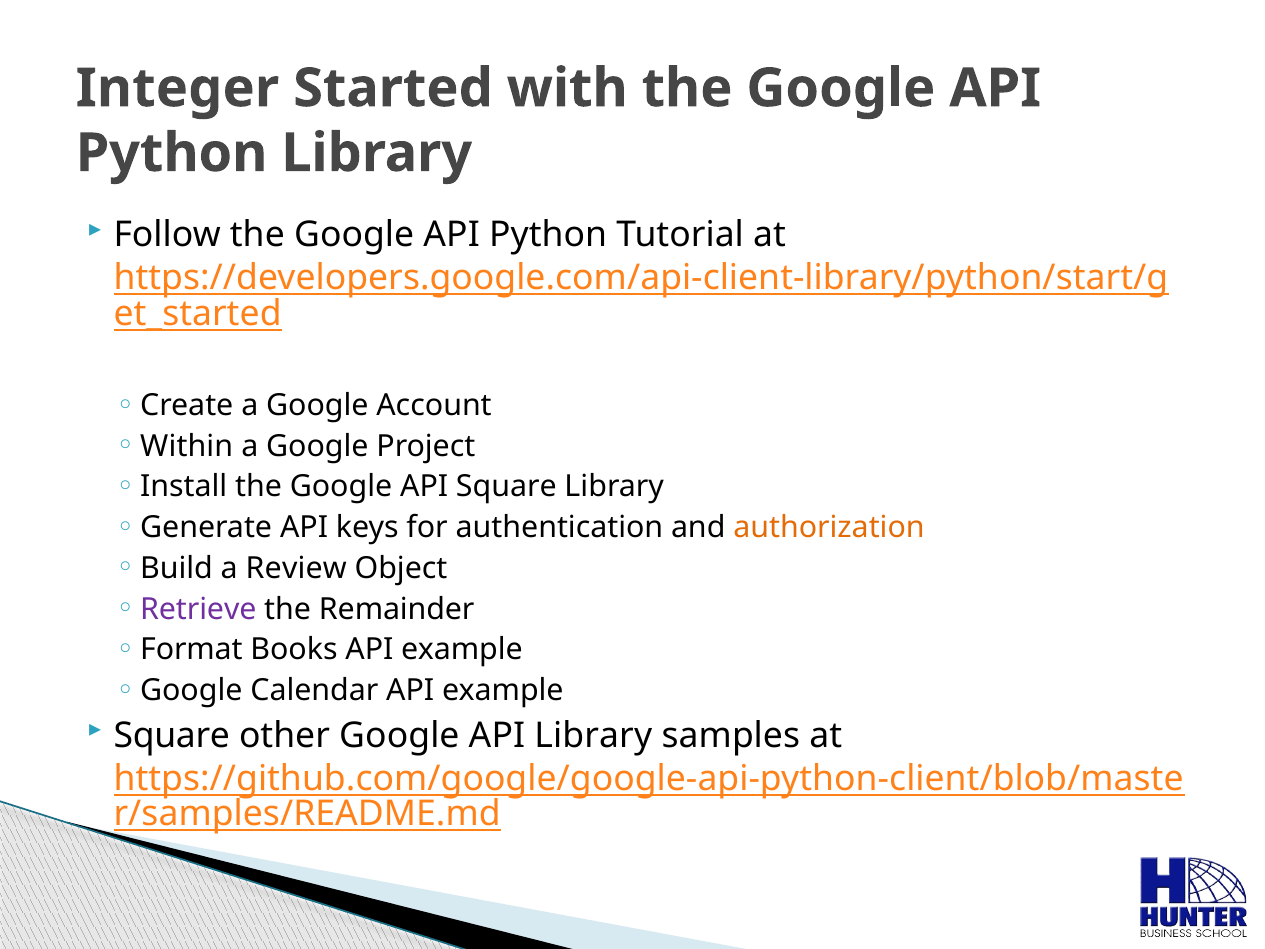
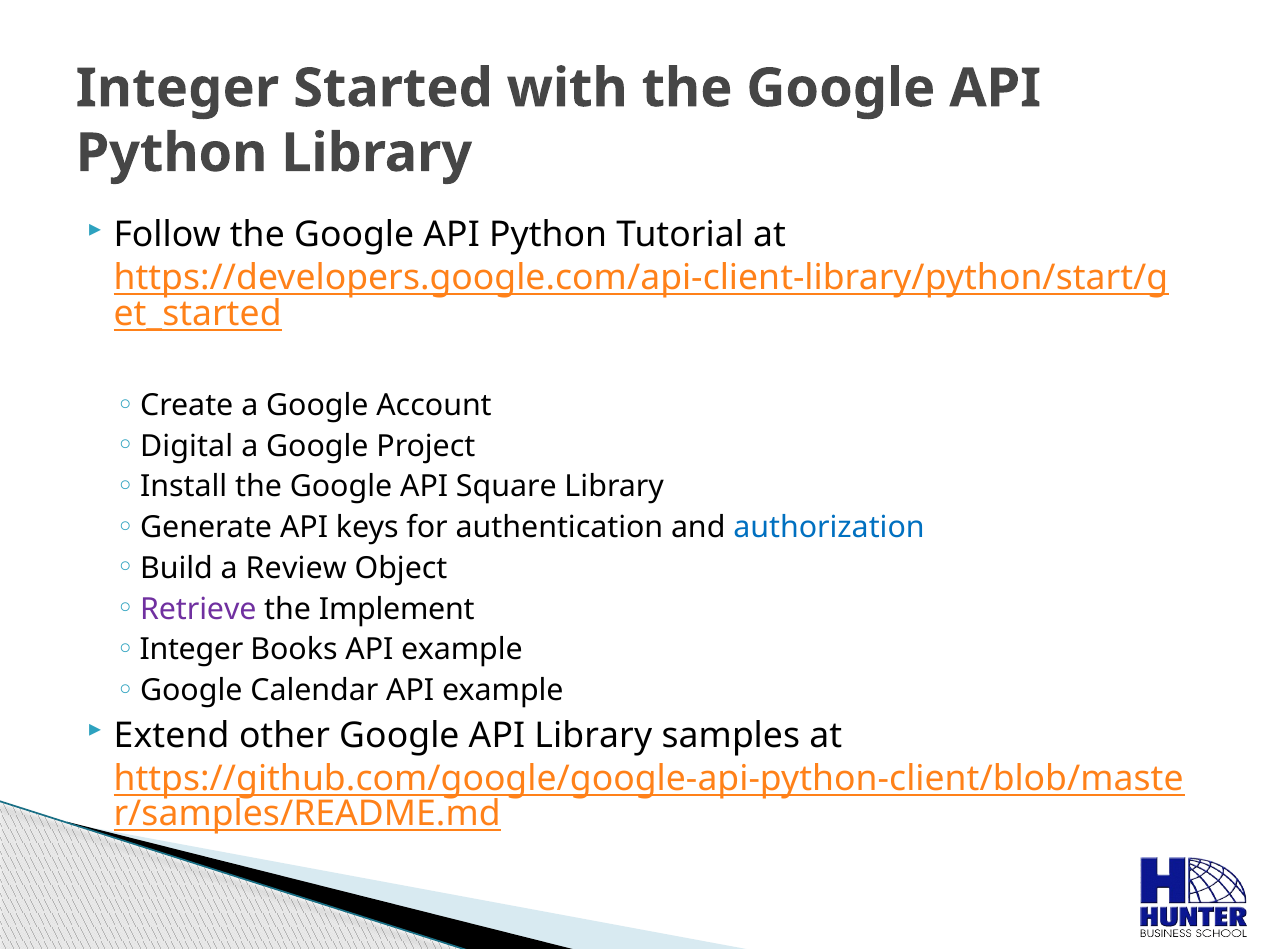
Within: Within -> Digital (187, 446)
authorization colour: orange -> blue (829, 527)
Remainder: Remainder -> Implement (397, 609)
Format: Format -> Integer (191, 650)
Square: Square -> Extend (172, 735)
